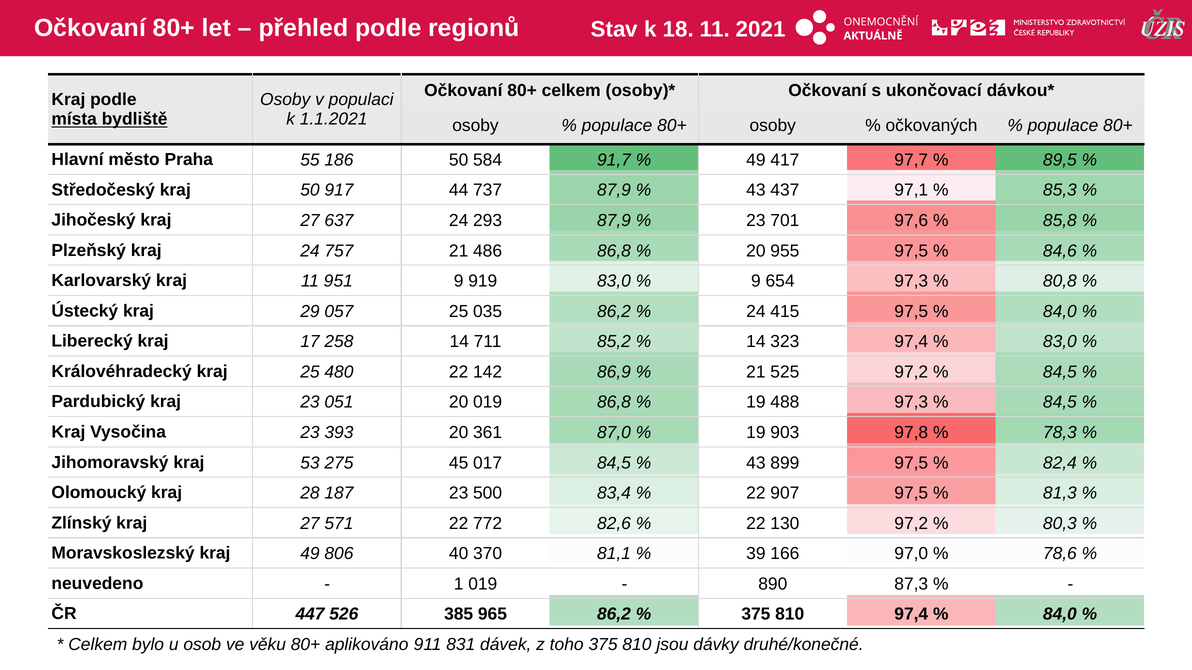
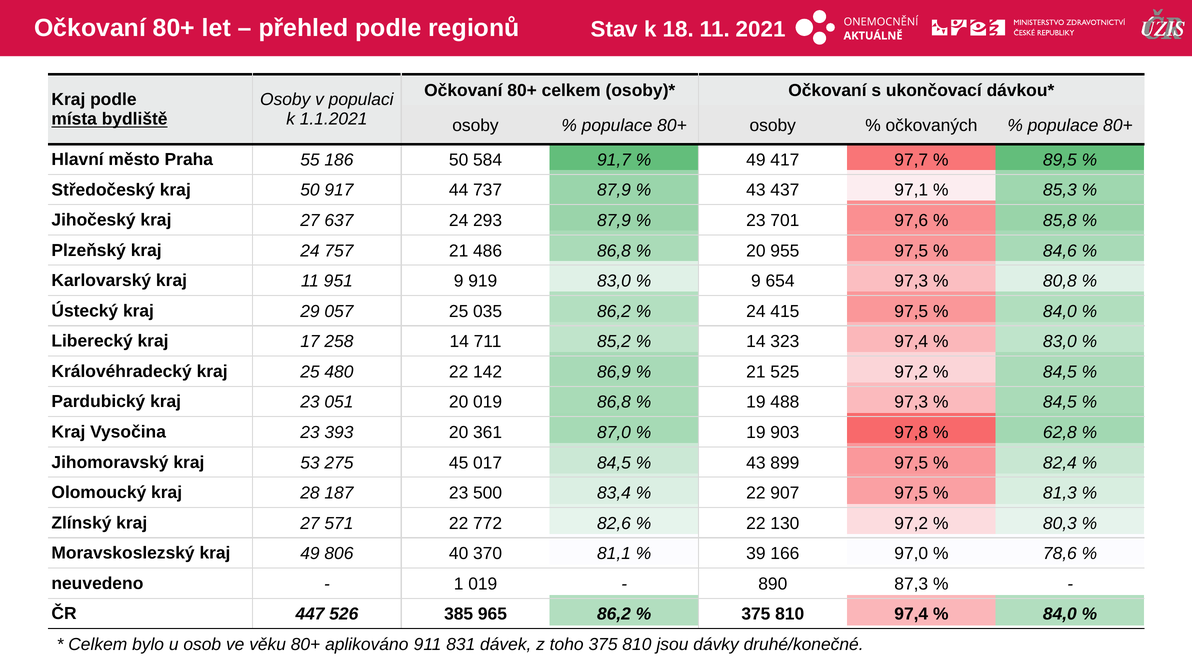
78,3: 78,3 -> 62,8 (1060, 433)
